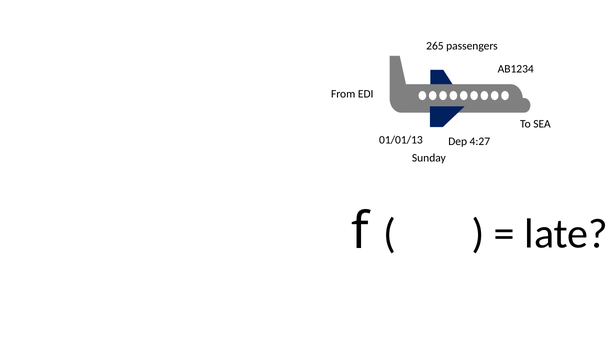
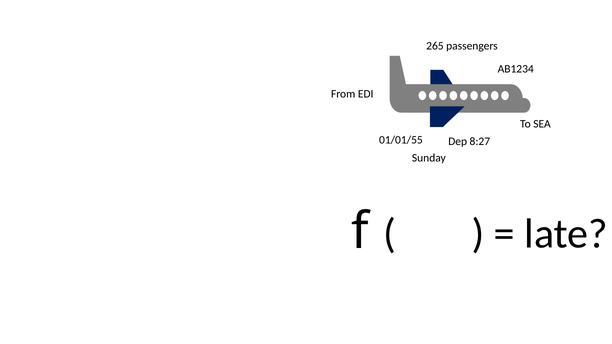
01/01/13: 01/01/13 -> 01/01/55 (401, 140)
4:27: 4:27 -> 8:27 (480, 142)
